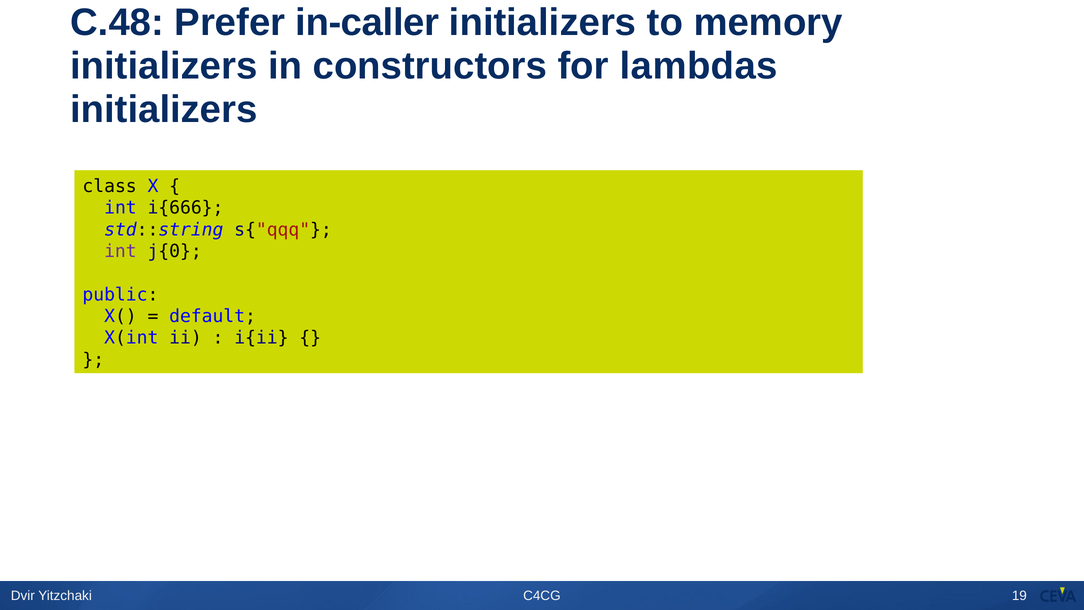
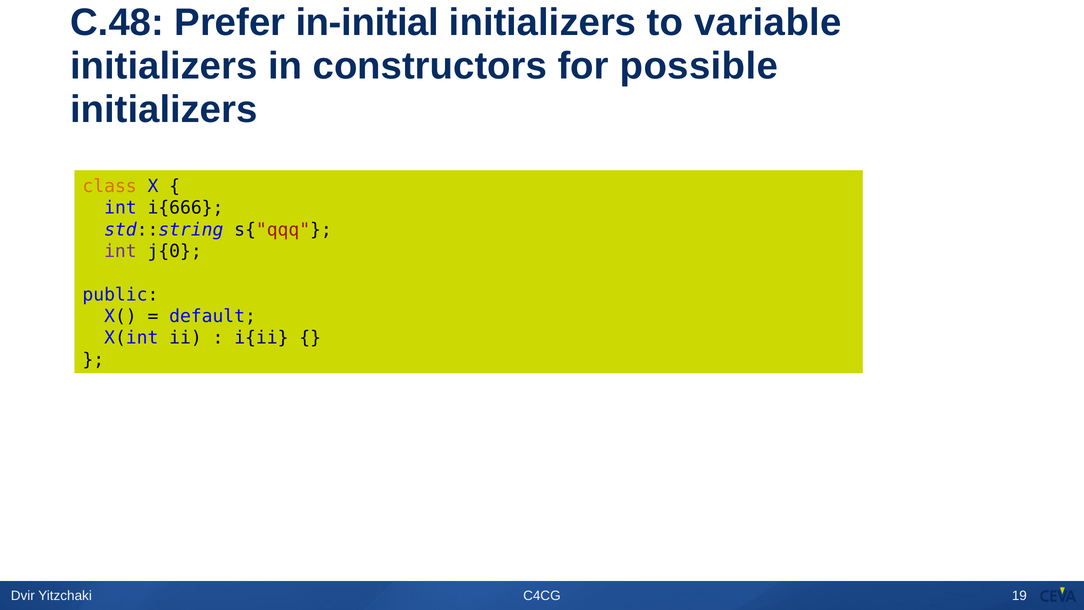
in-caller: in-caller -> in-initial (367, 22)
memory: memory -> variable (768, 22)
lambdas: lambdas -> possible (699, 66)
class colour: black -> orange (110, 186)
